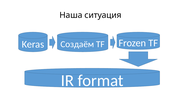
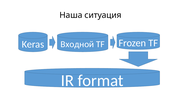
Создаём: Создаём -> Входной (77, 44)
